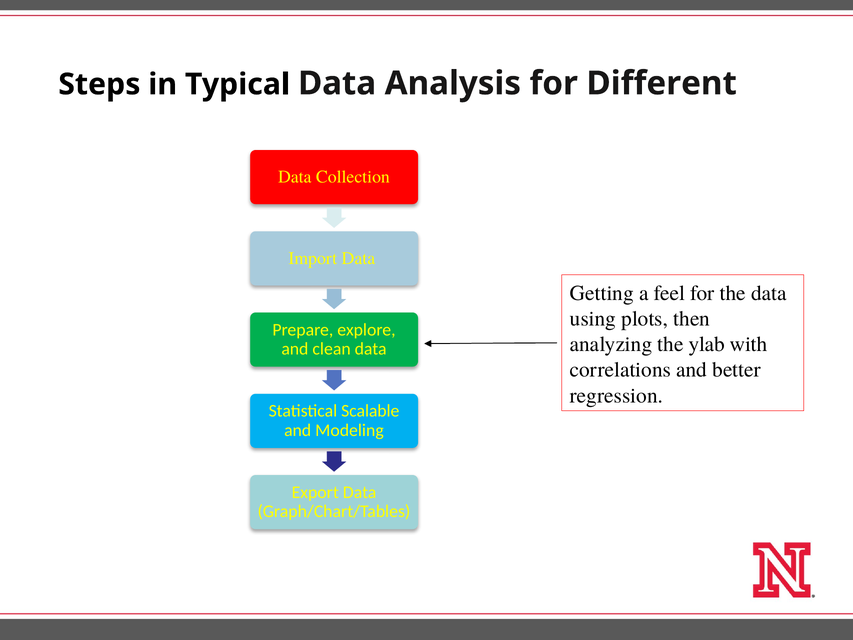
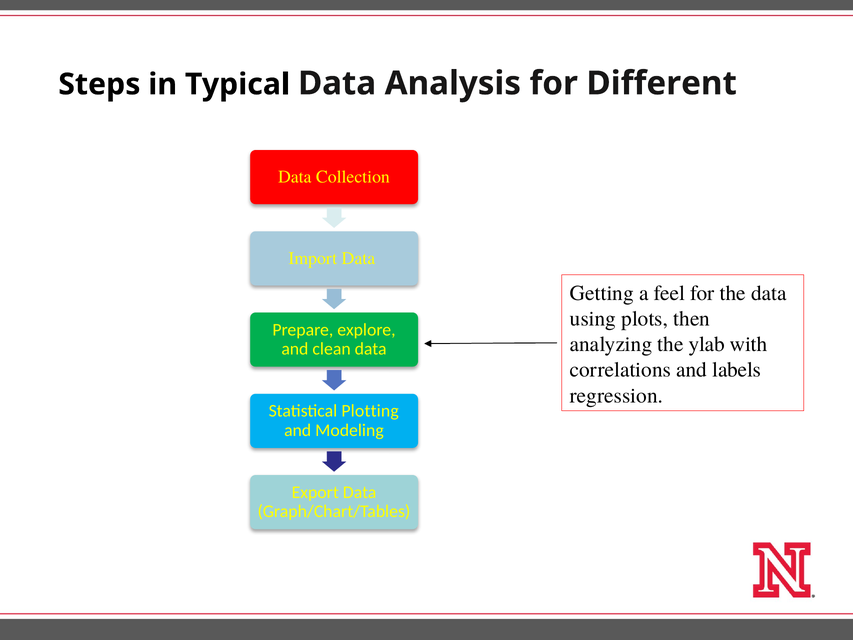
better: better -> labels (737, 370)
Scalable: Scalable -> Plotting (370, 411)
